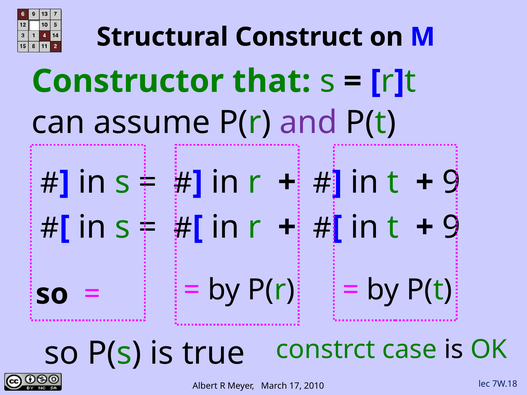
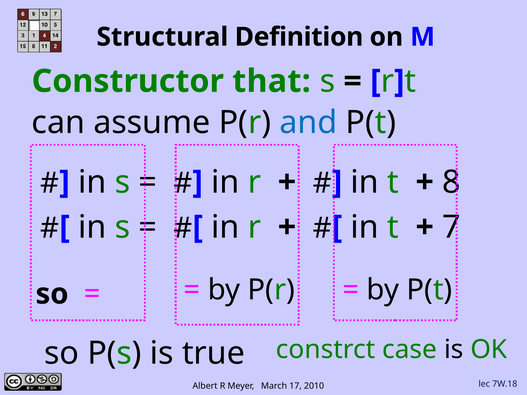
Construct: Construct -> Definition (299, 37)
and colour: purple -> blue (308, 123)
9: 9 -> 8 (451, 182)
9: 9 -> 7 (451, 227)
